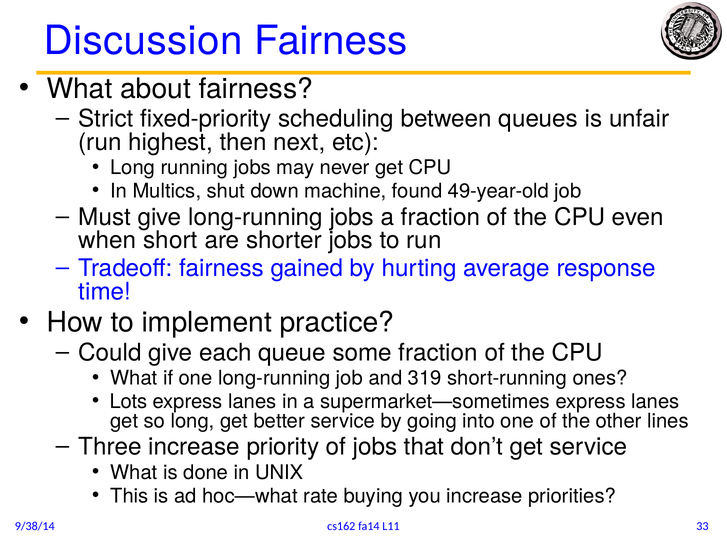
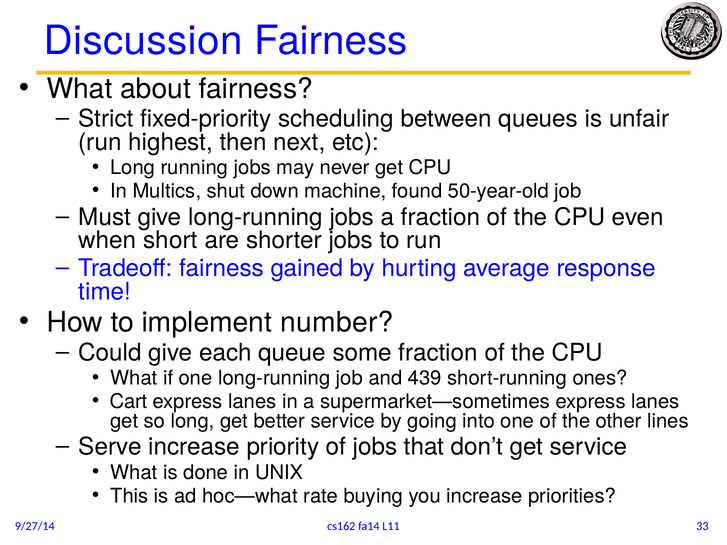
49-year-old: 49-year-old -> 50-year-old (498, 191)
practice: practice -> number (337, 323)
319: 319 -> 439 (425, 378)
Lots: Lots -> Cart (129, 402)
Three: Three -> Serve (110, 447)
9/38/14: 9/38/14 -> 9/27/14 (35, 527)
